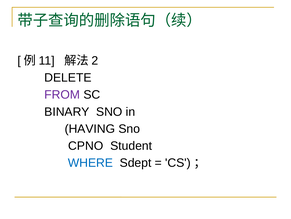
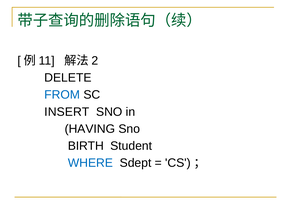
FROM colour: purple -> blue (62, 94)
BINARY: BINARY -> INSERT (67, 111)
CPNO: CPNO -> BIRTH (86, 145)
